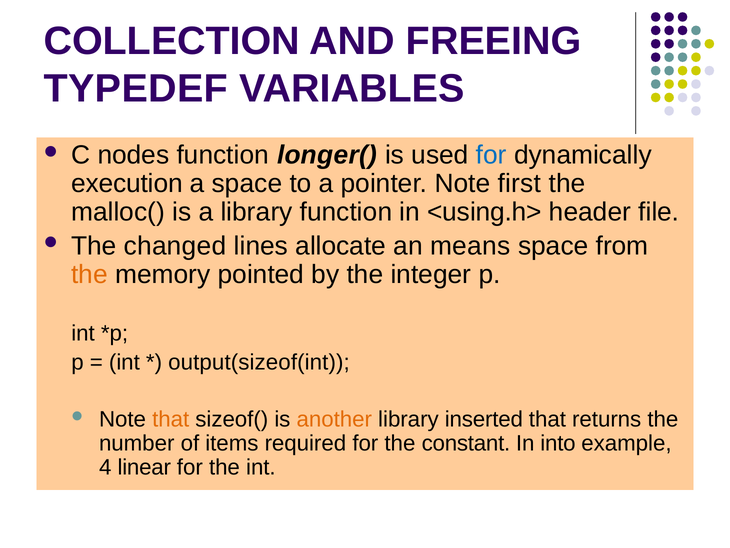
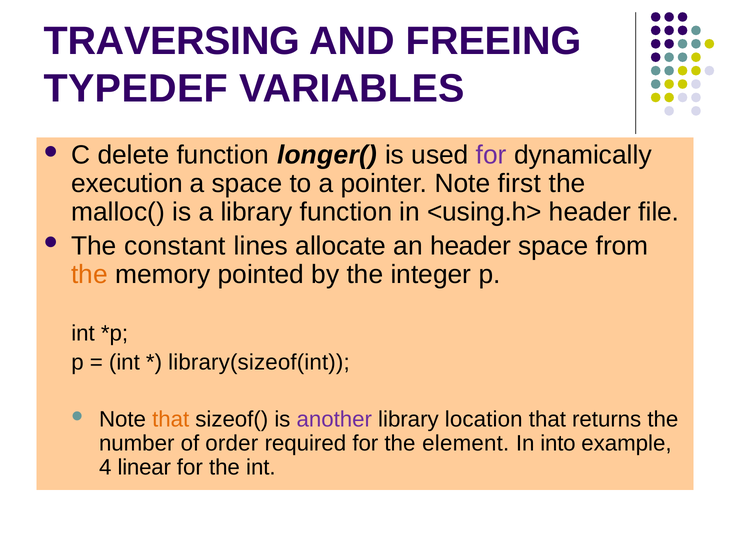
COLLECTION: COLLECTION -> TRAVERSING (172, 41)
nodes: nodes -> delete (133, 155)
for colour: blue -> purple (491, 155)
changed: changed -> constant (175, 246)
an means: means -> header (471, 246)
output(sizeof(int: output(sizeof(int -> library(sizeof(int (259, 362)
another colour: orange -> purple (334, 419)
inserted: inserted -> location (484, 419)
items: items -> order (232, 443)
constant: constant -> element (466, 443)
